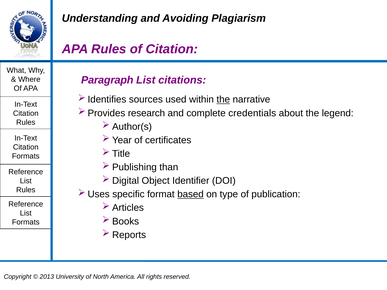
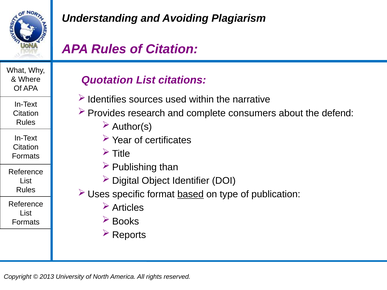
Paragraph: Paragraph -> Quotation (107, 80)
the underline: present -> none (223, 100)
credentials: credentials -> consumers (252, 113)
legend: legend -> defend (338, 113)
